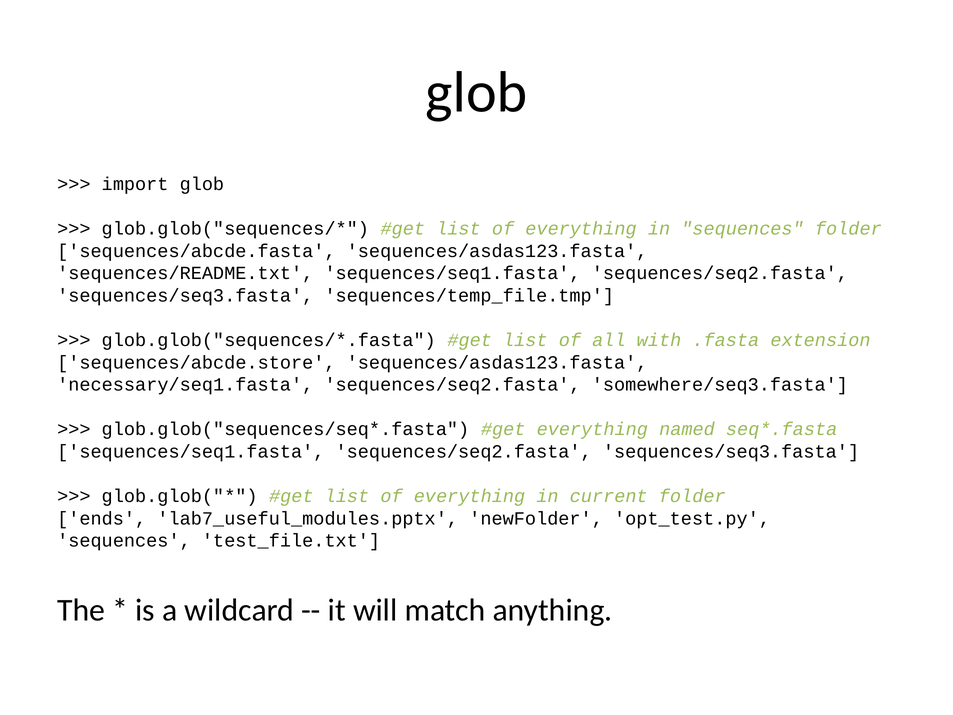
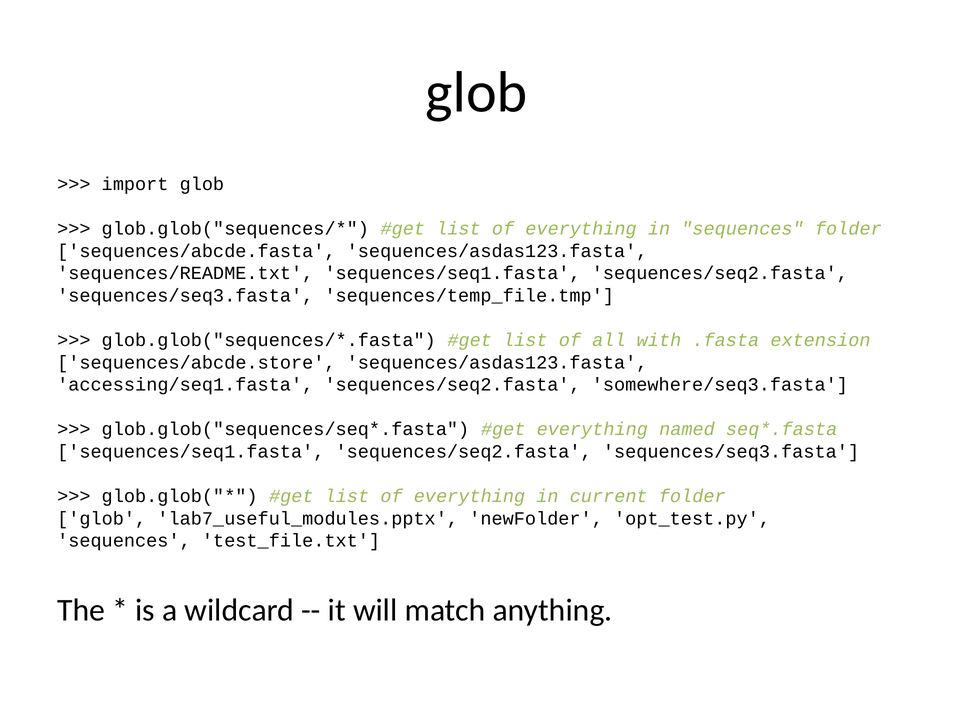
necessary/seq1.fasta: necessary/seq1.fasta -> accessing/seq1.fasta (185, 385)
ends: ends -> glob (102, 518)
